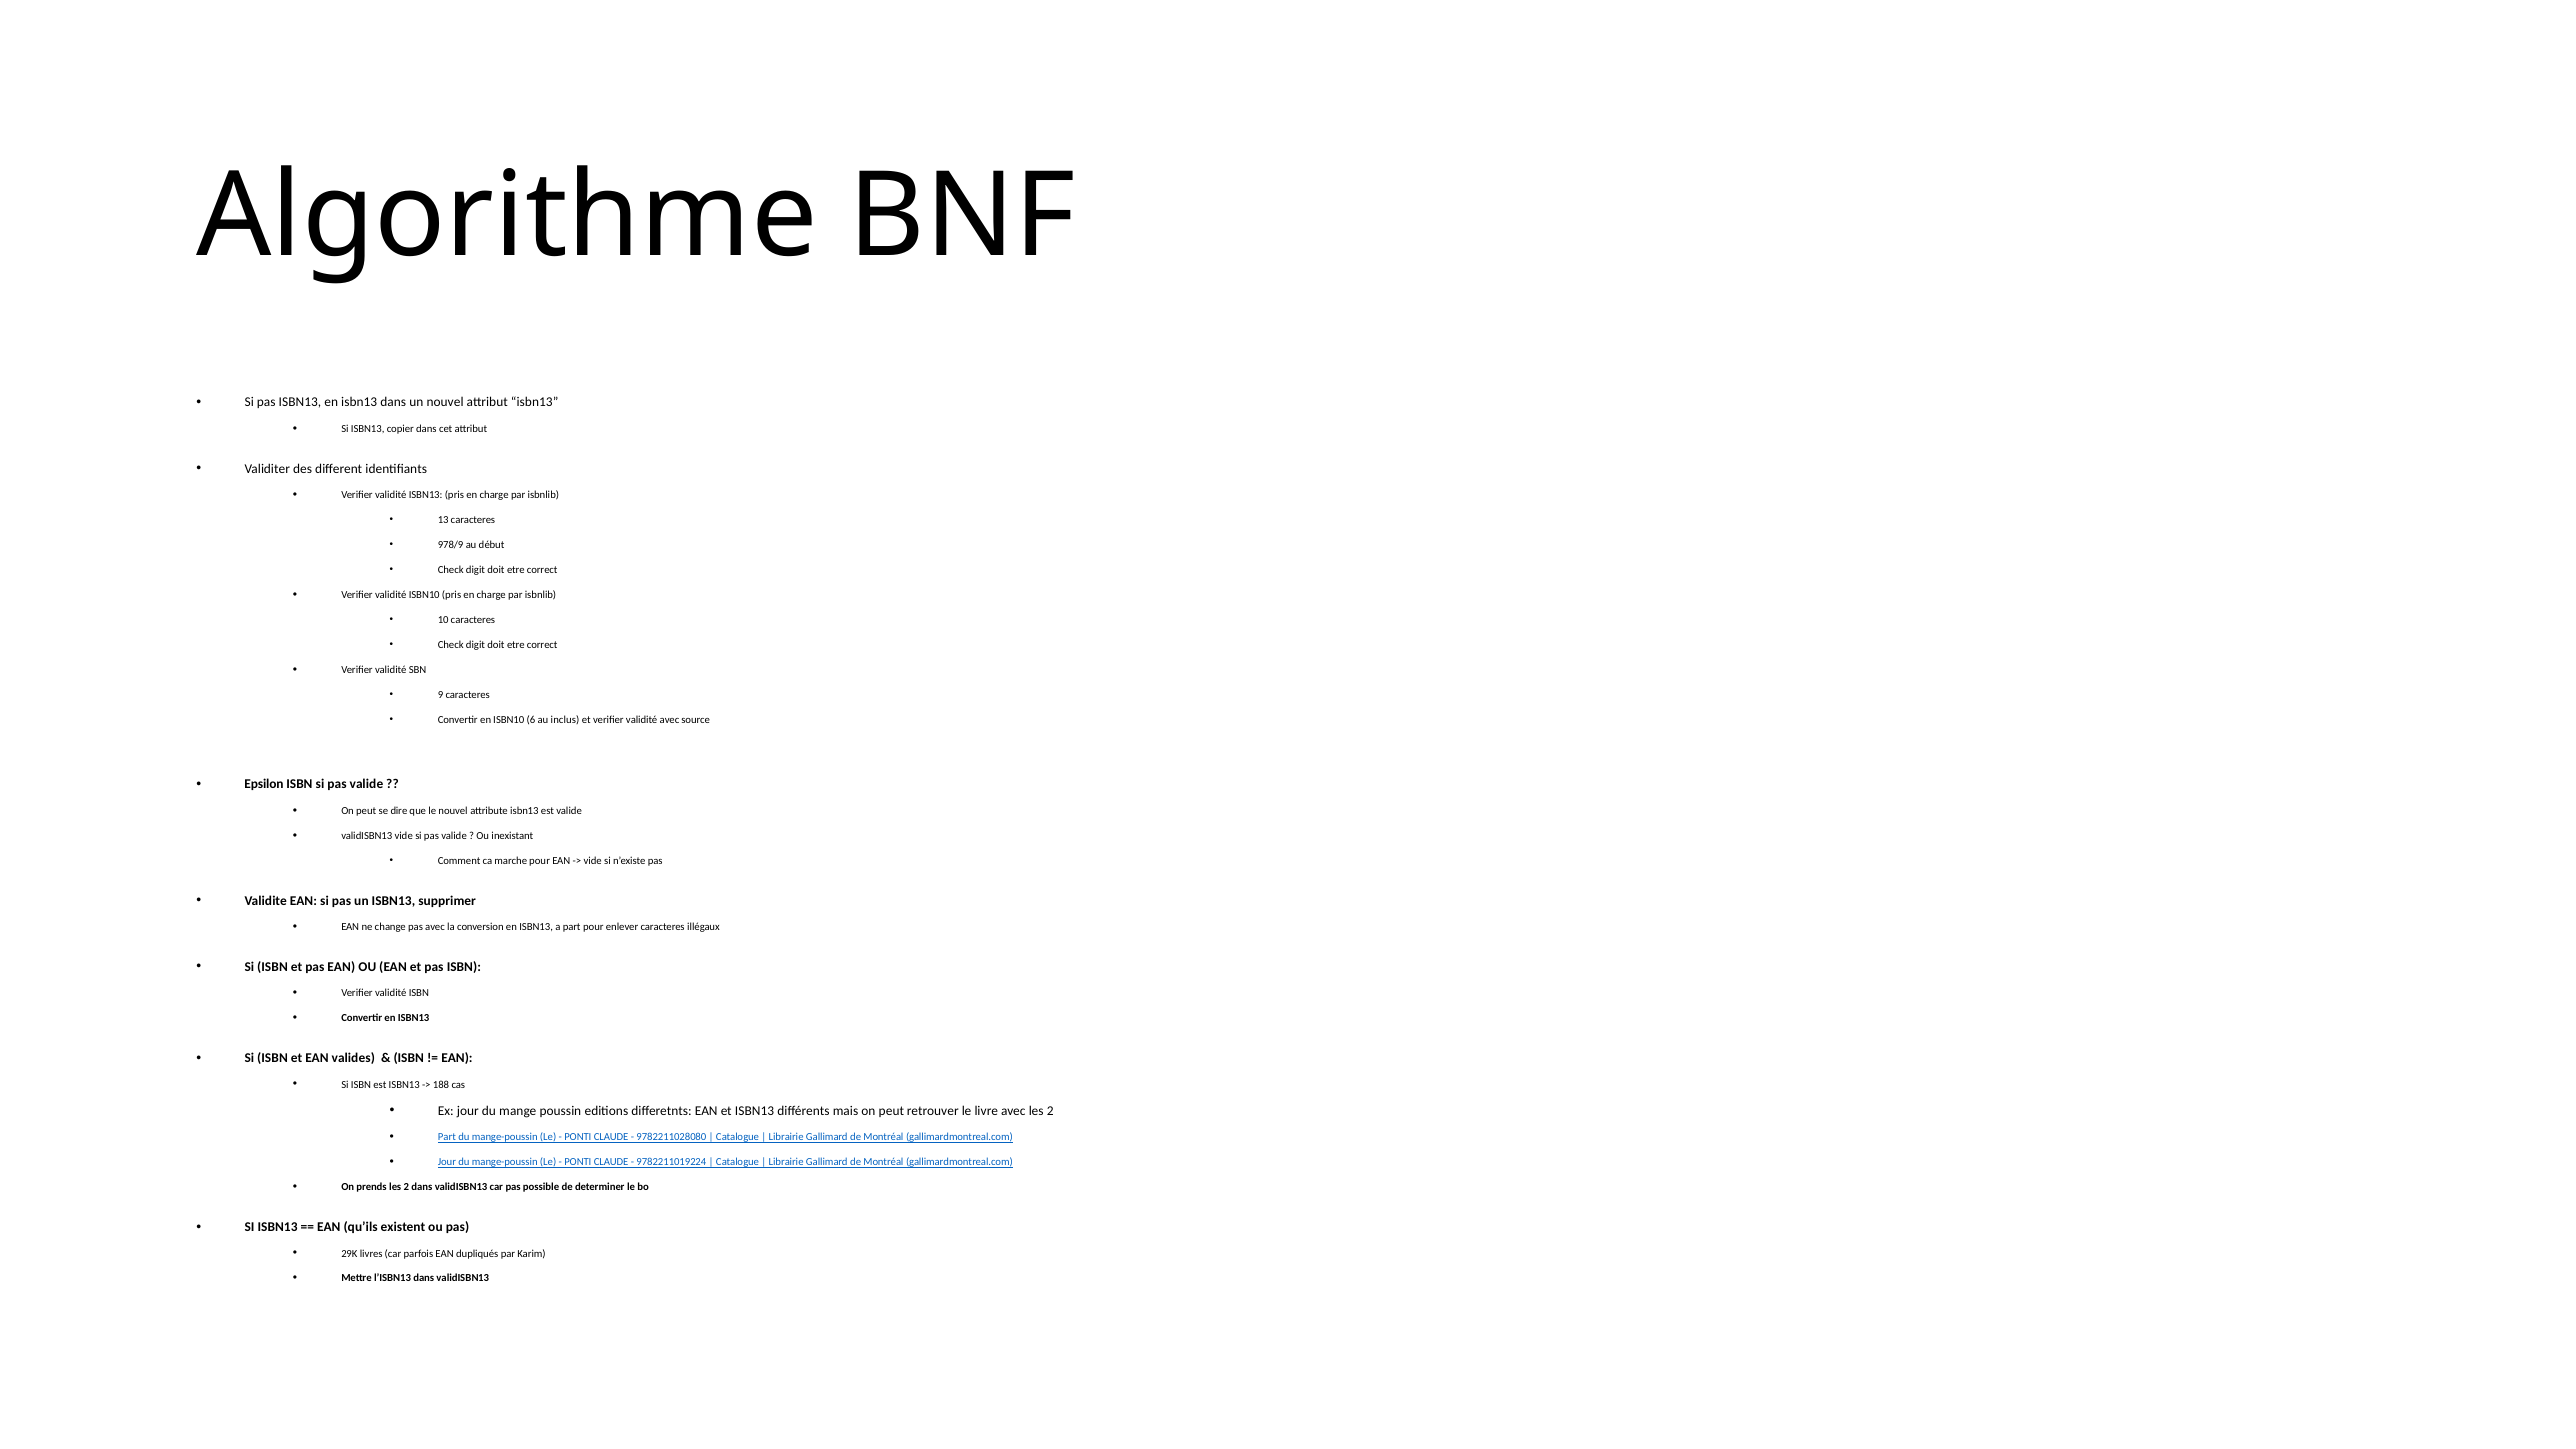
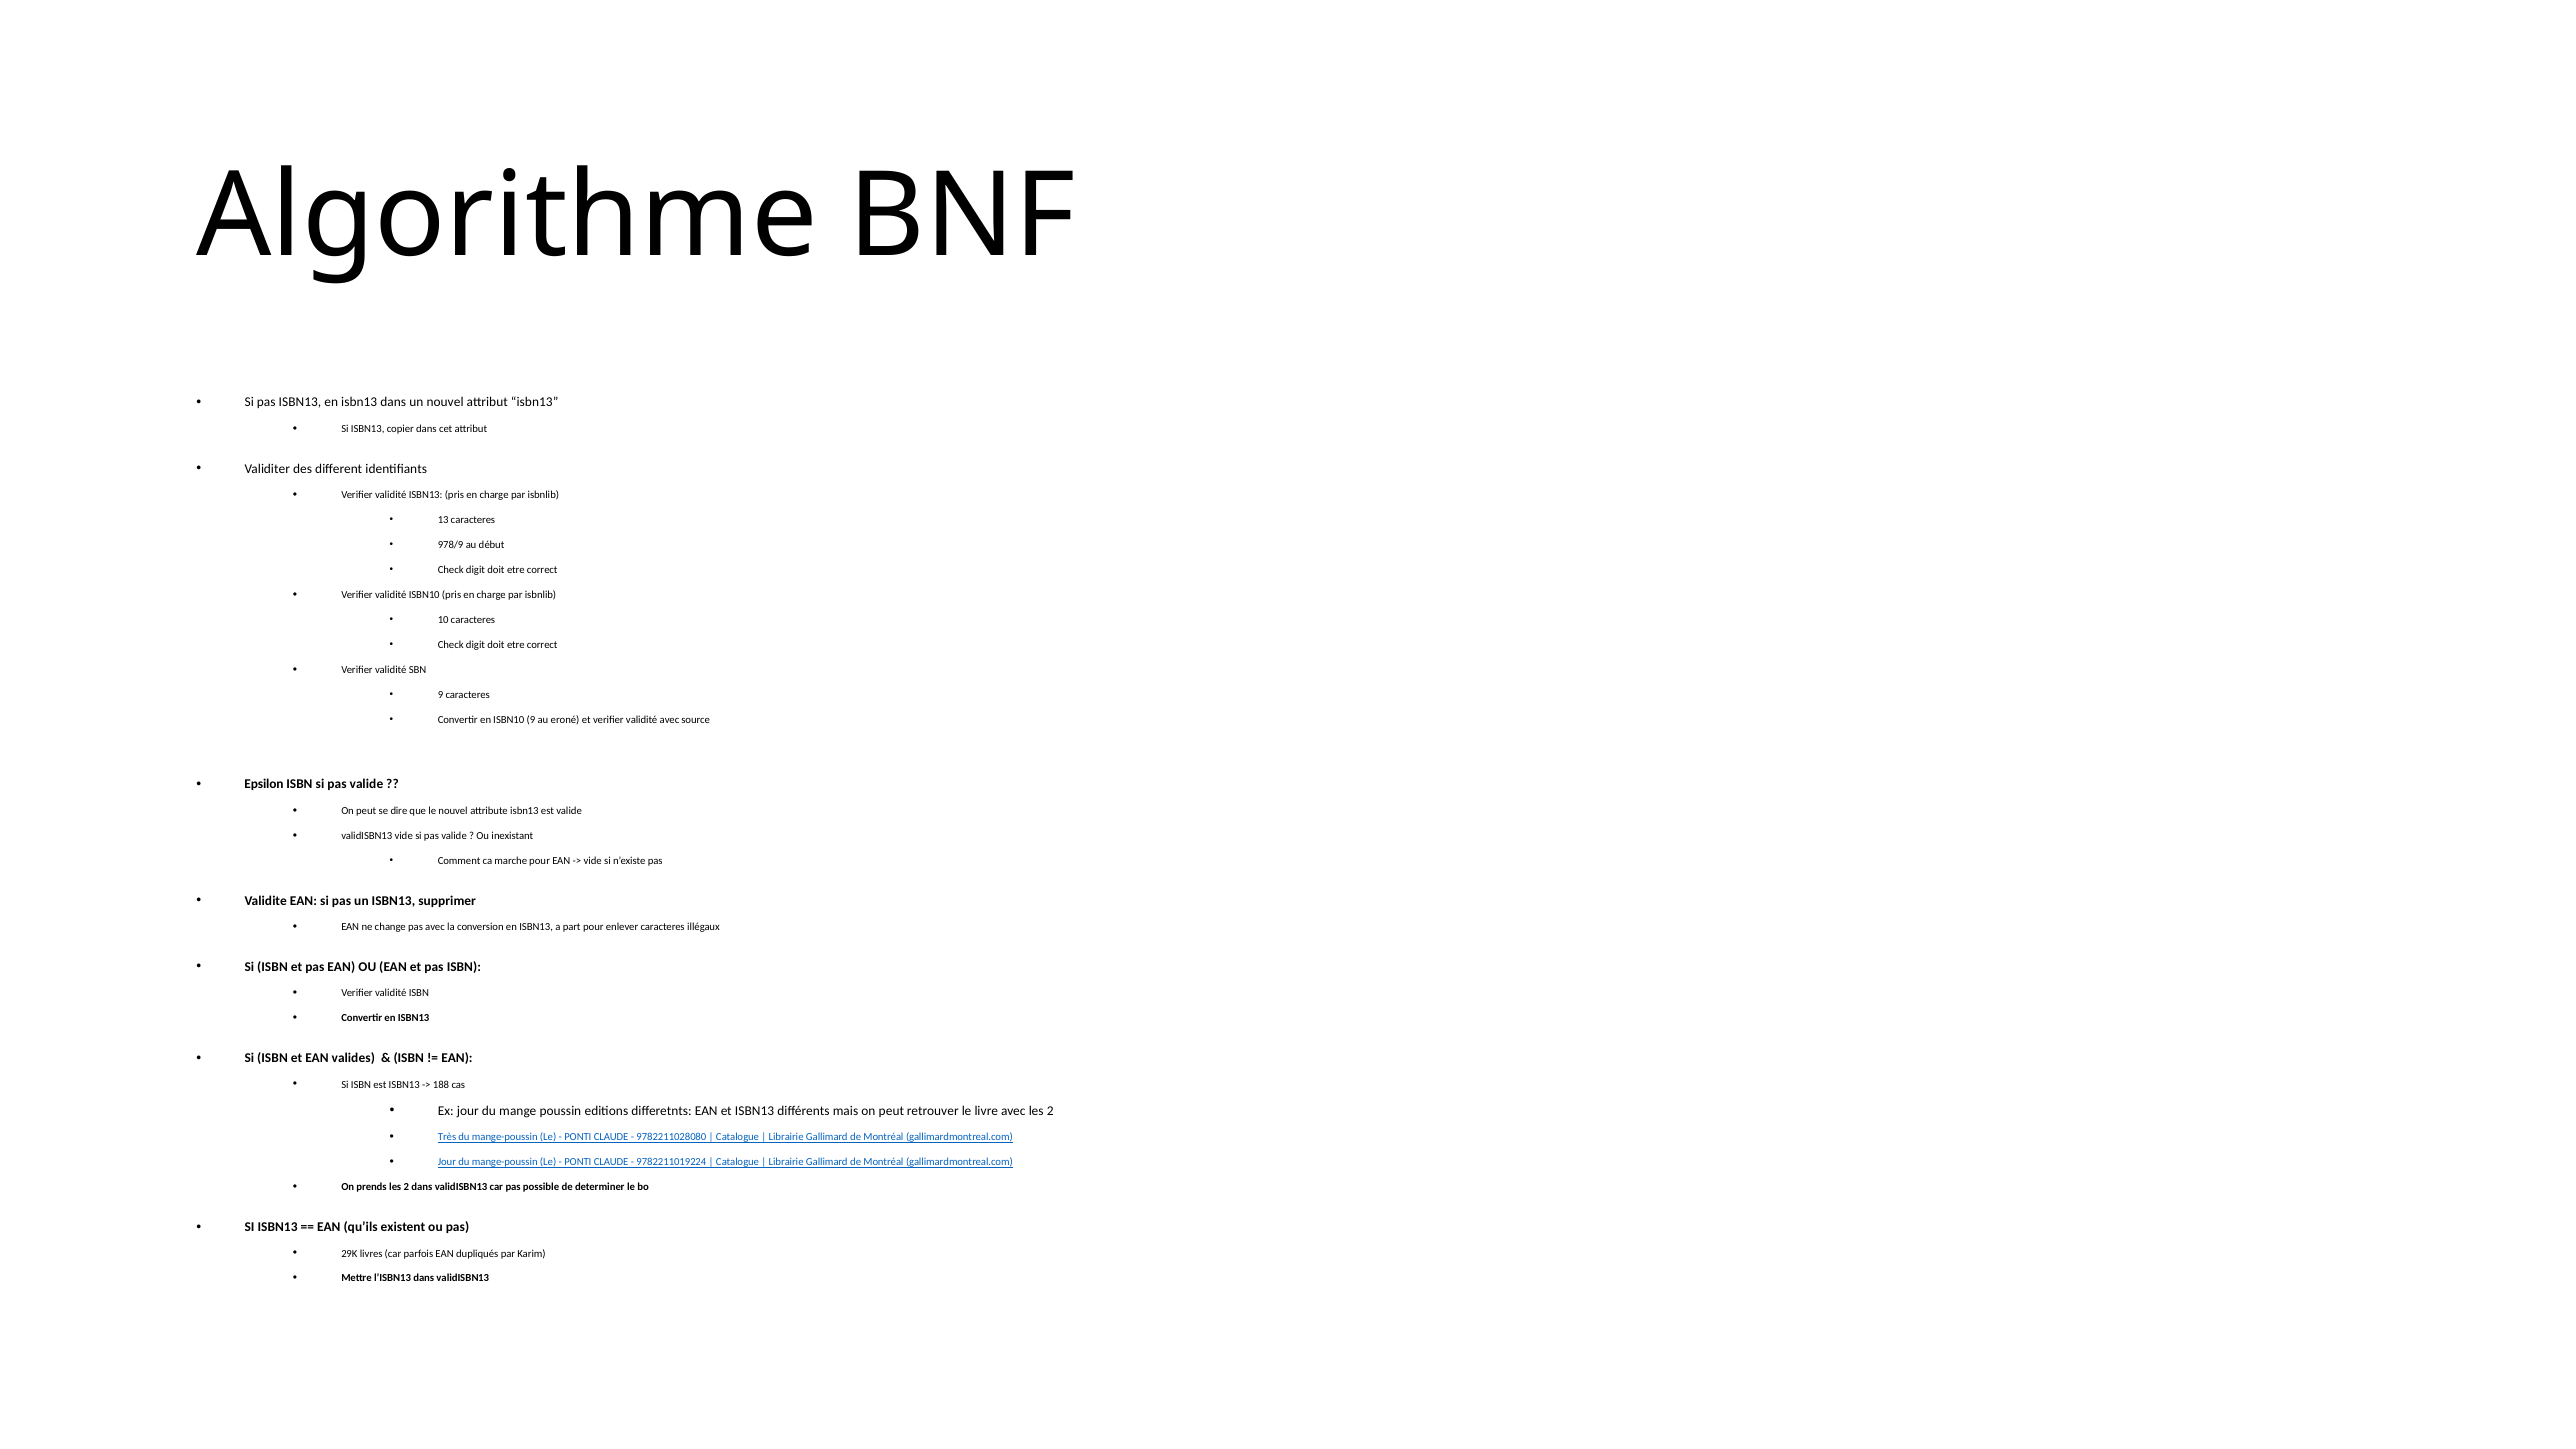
ISBN10 6: 6 -> 9 (531, 720)
inclus: inclus -> eroné (565, 720)
Part: Part -> Très (447, 1137)
